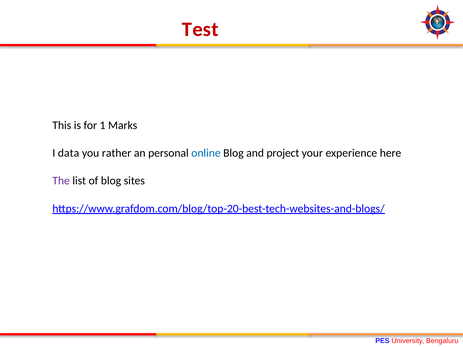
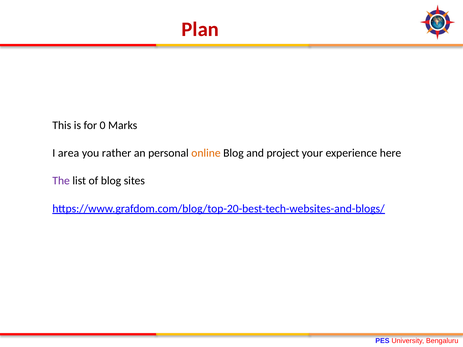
Test: Test -> Plan (200, 29)
1: 1 -> 0 (103, 125)
data: data -> area (69, 153)
online colour: blue -> orange (206, 153)
